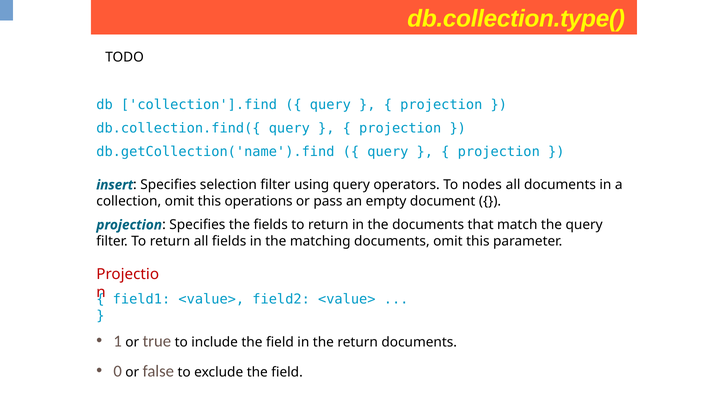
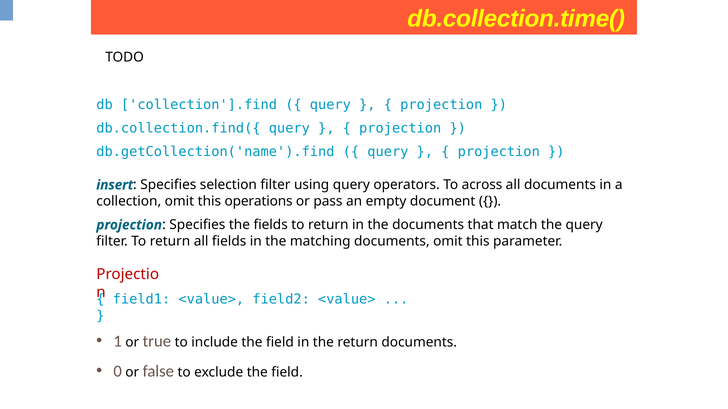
db.collection.type(: db.collection.type( -> db.collection.time( (516, 19)
nodes: nodes -> across (482, 185)
